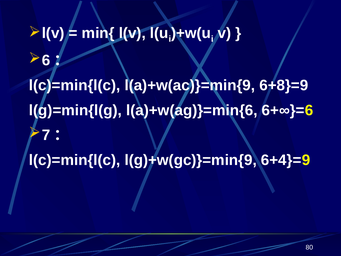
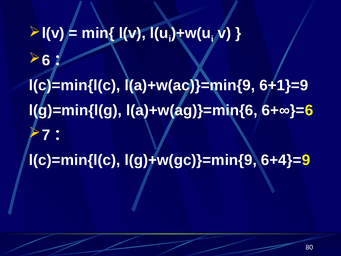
6+8}=9: 6+8}=9 -> 6+1}=9 (284, 85)
